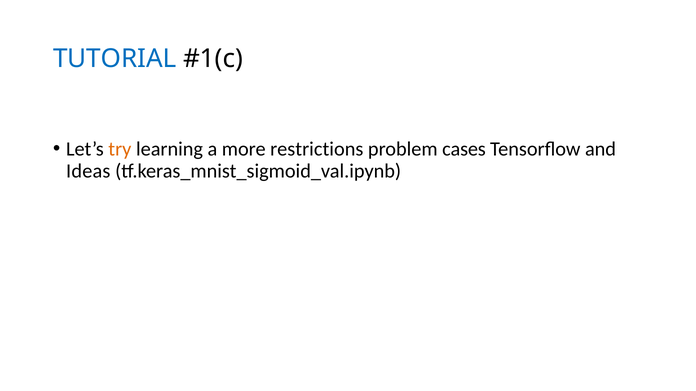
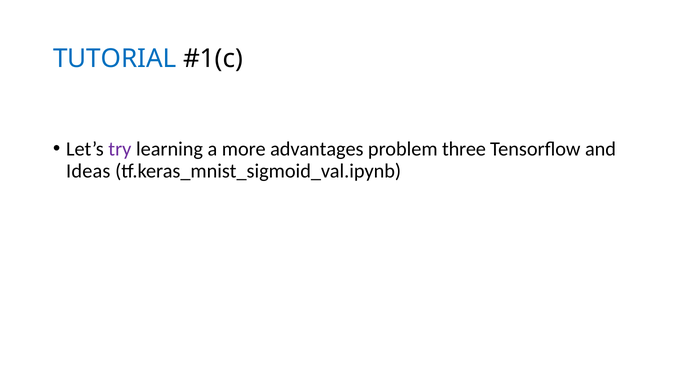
try colour: orange -> purple (120, 149)
restrictions: restrictions -> advantages (317, 149)
cases: cases -> three (464, 149)
